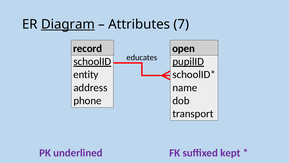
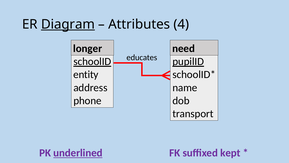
7: 7 -> 4 (181, 24)
record: record -> longer (88, 48)
open: open -> need (184, 48)
underlined underline: none -> present (78, 153)
